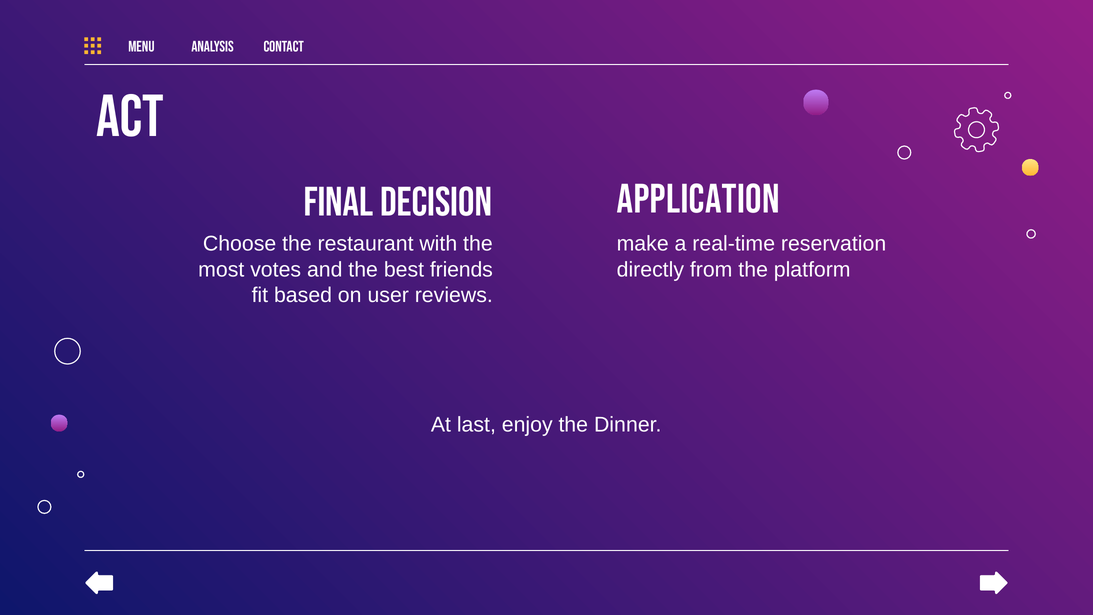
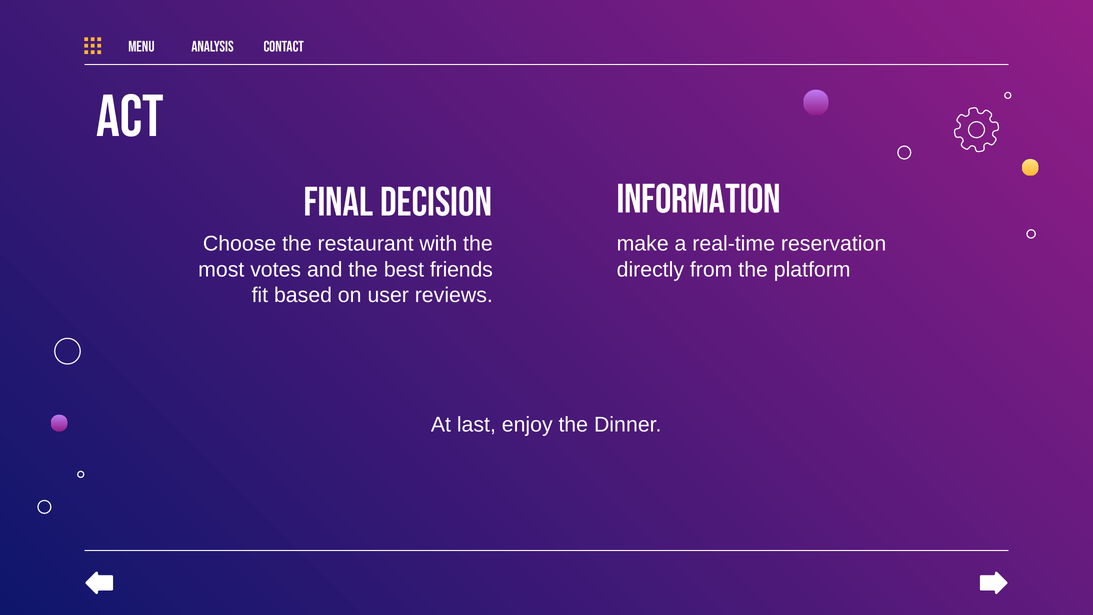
Application: Application -> Information (699, 199)
